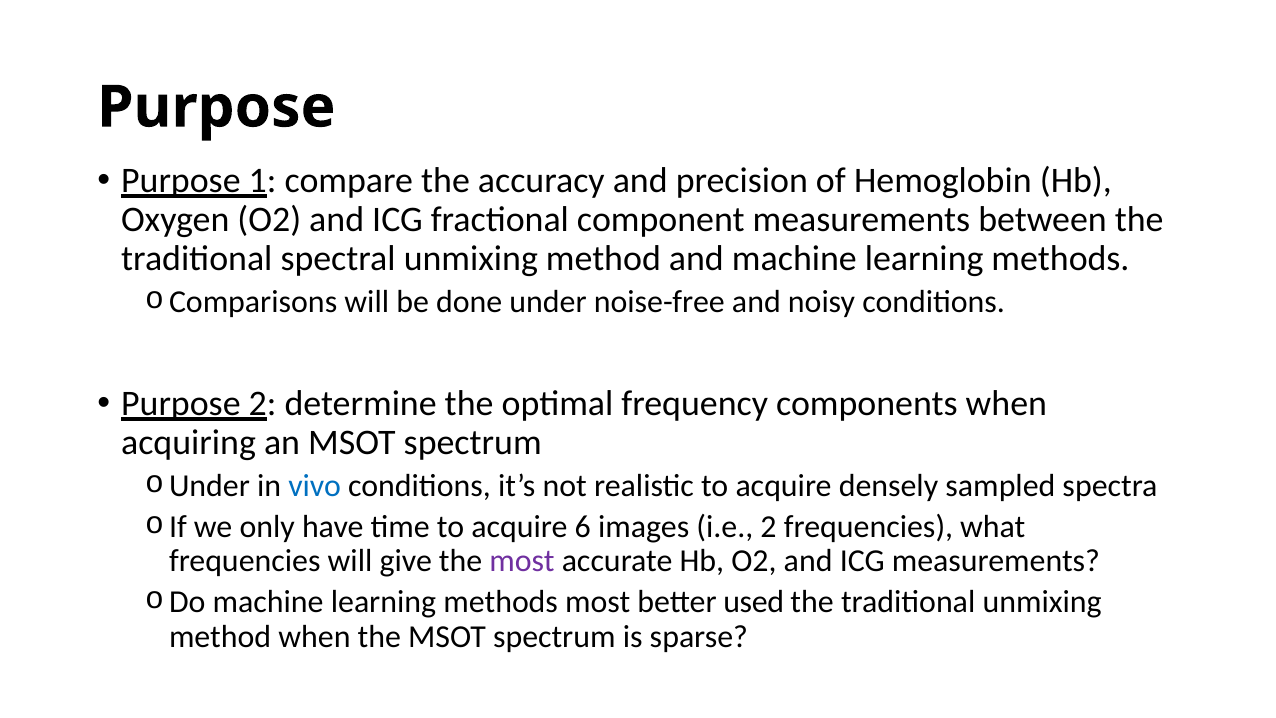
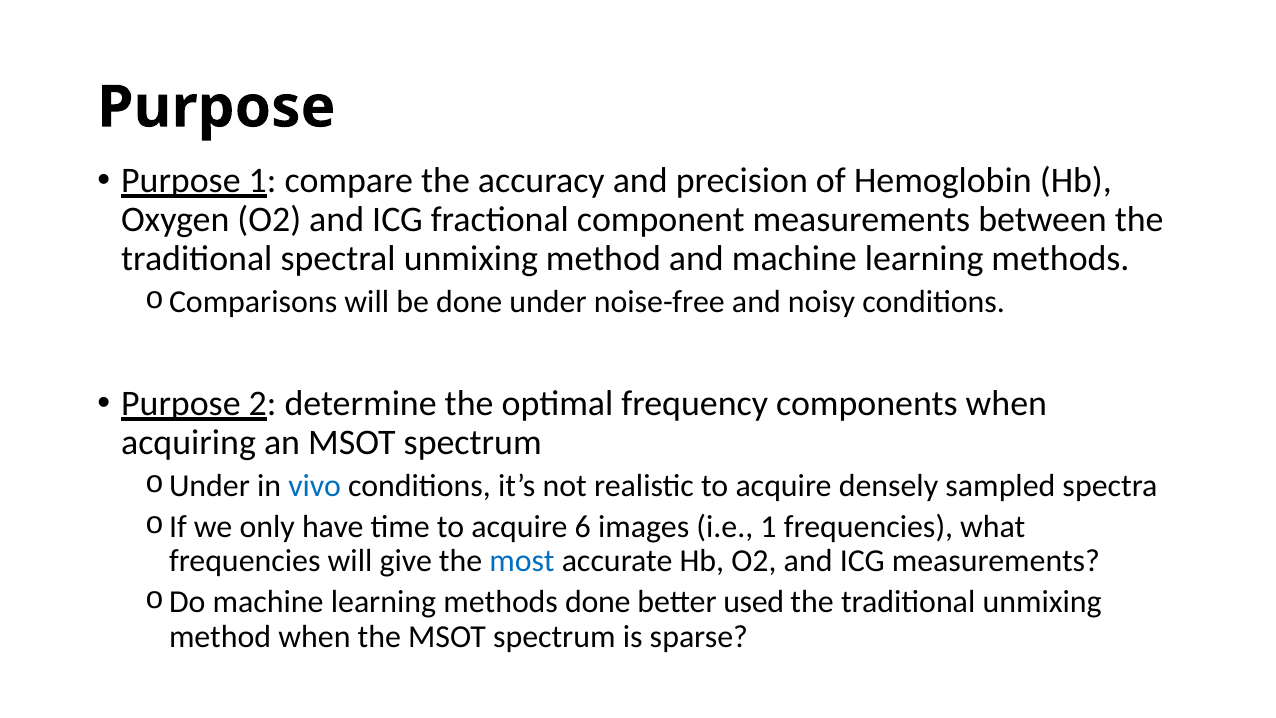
i.e 2: 2 -> 1 (769, 527)
most colour: purple -> blue (522, 561)
methods most: most -> done (598, 602)
